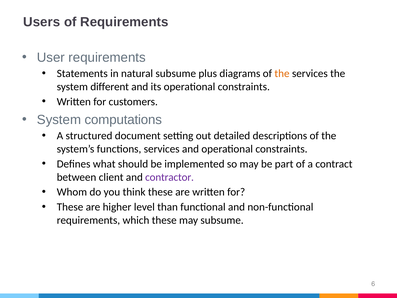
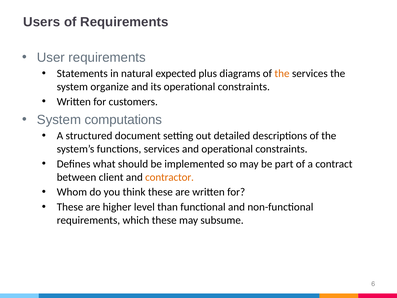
natural subsume: subsume -> expected (176, 73)
different: different -> organize (110, 87)
contractor colour: purple -> orange (170, 177)
